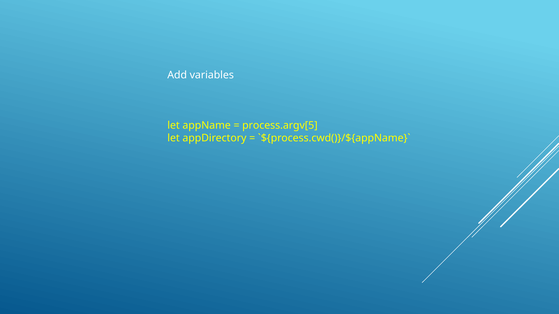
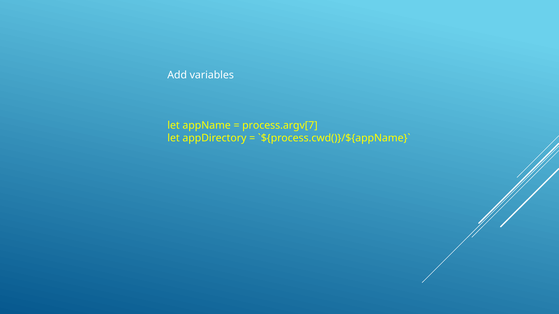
process.argv[5: process.argv[5 -> process.argv[7 (280, 126)
